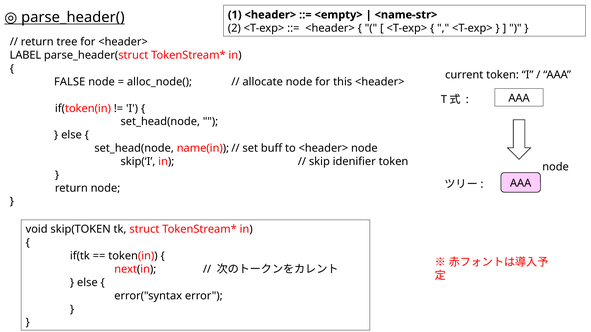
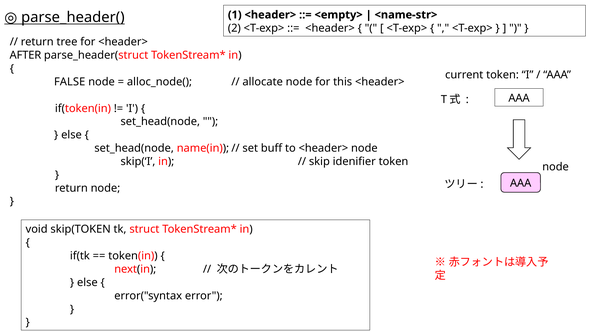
LABEL: LABEL -> AFTER (25, 55)
